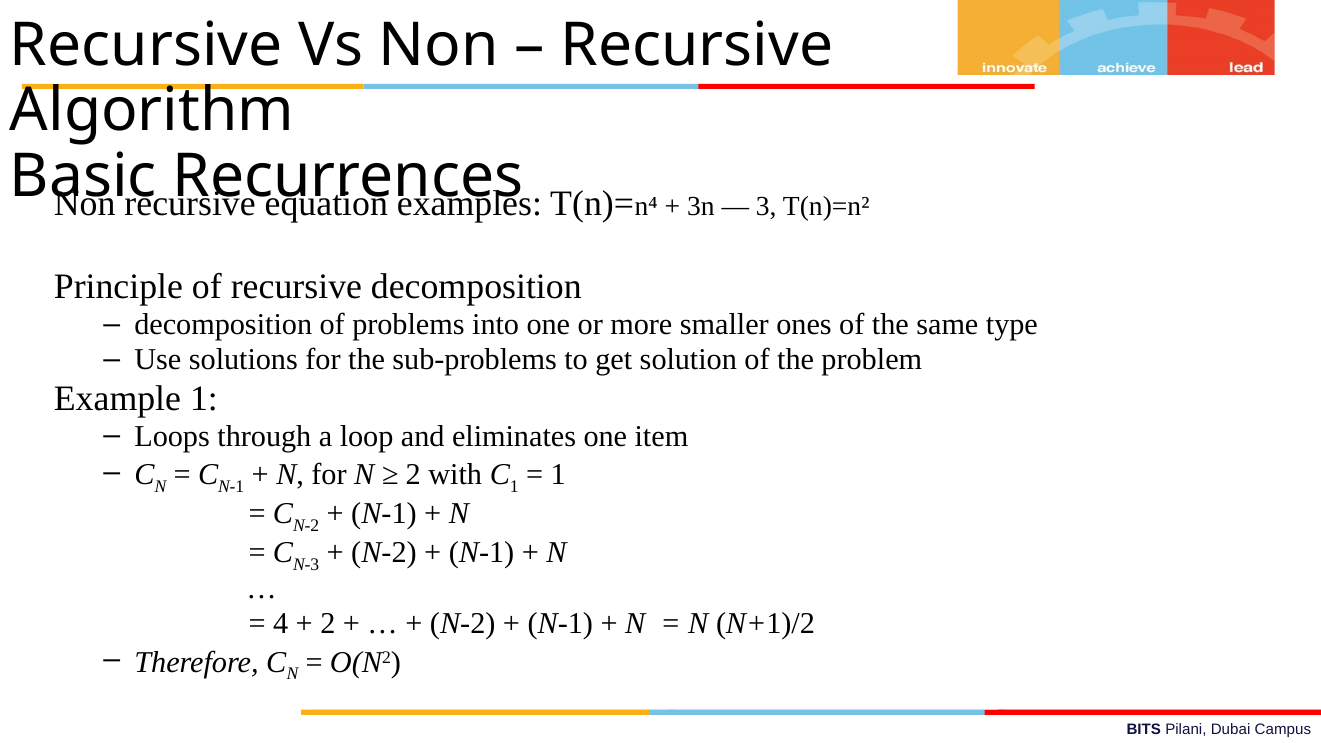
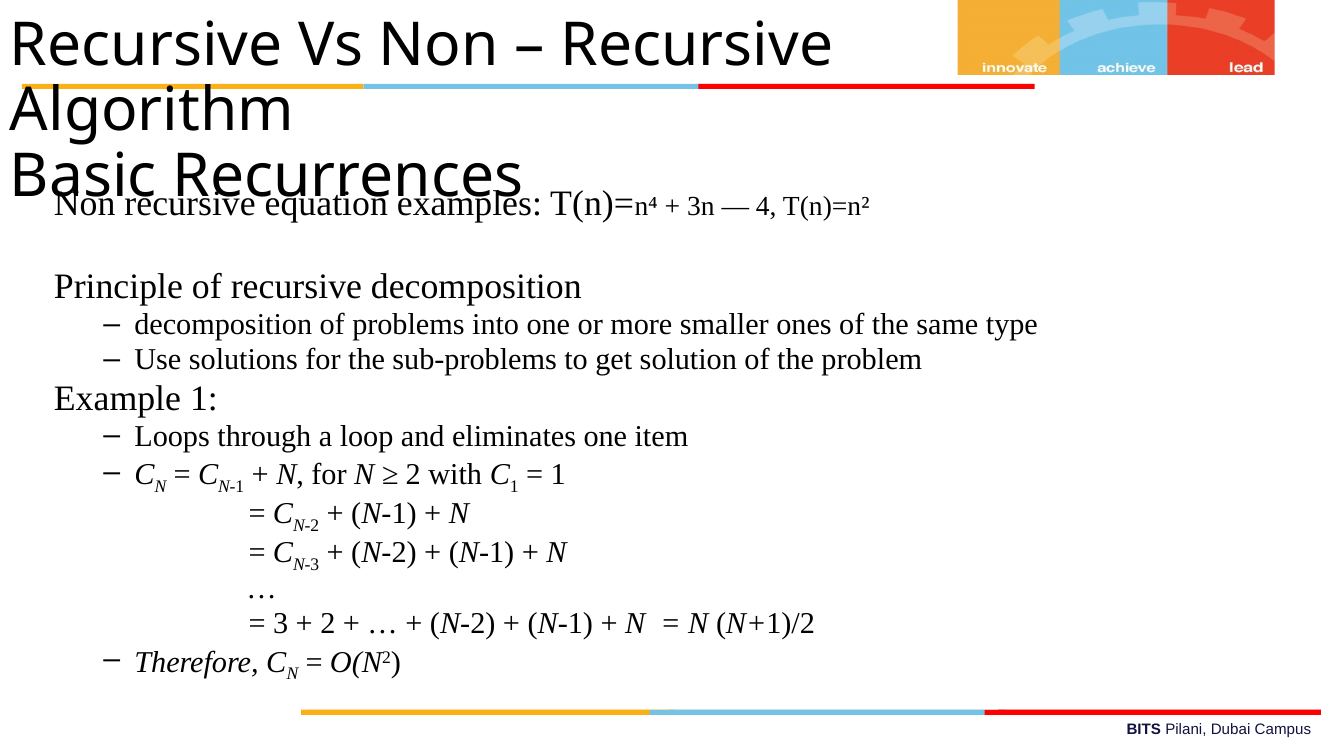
3: 3 -> 4 (766, 207)
4: 4 -> 3 (281, 624)
